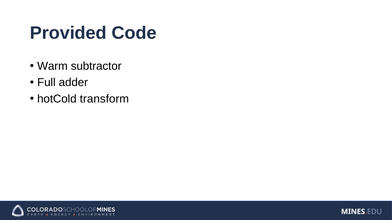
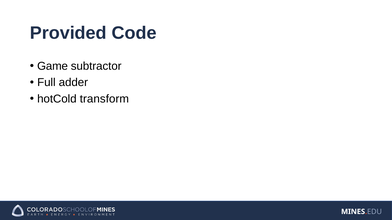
Warm: Warm -> Game (53, 66)
